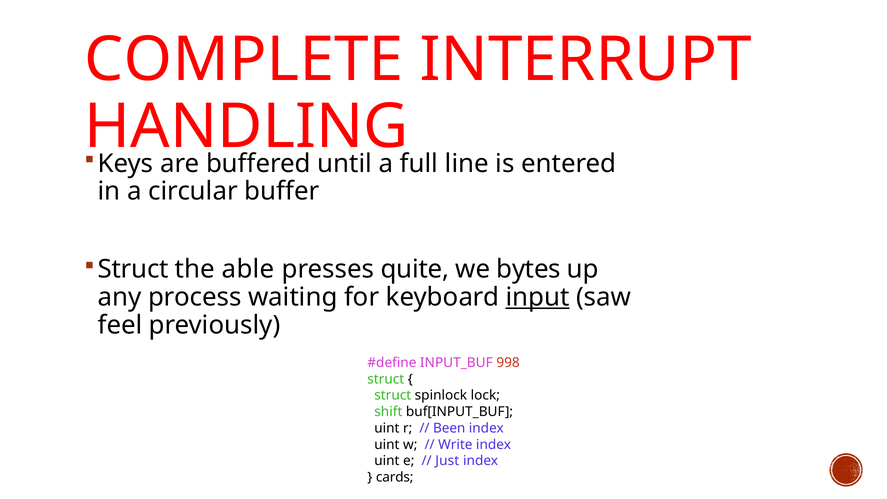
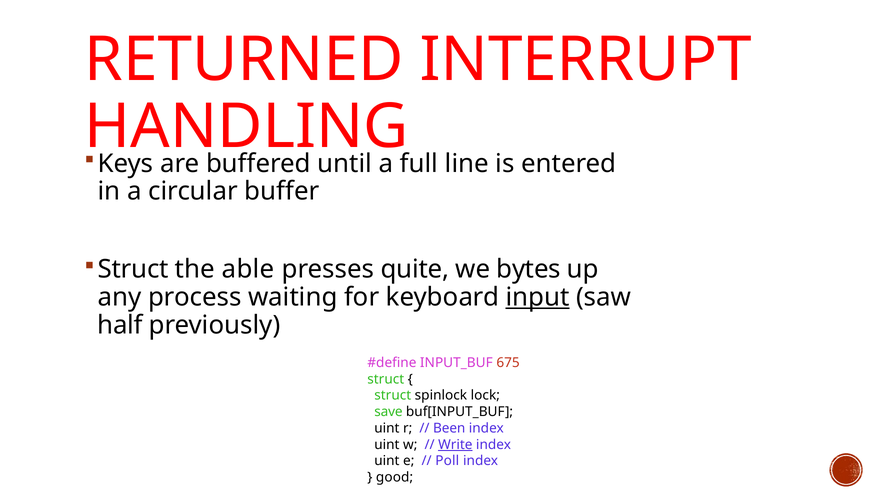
COMPLETE: COMPLETE -> RETURNED (244, 60)
feel: feel -> half (120, 325)
998: 998 -> 675 (508, 363)
shift: shift -> save (388, 412)
Write underline: none -> present (455, 444)
Just: Just -> Poll (447, 461)
cards: cards -> good (395, 477)
